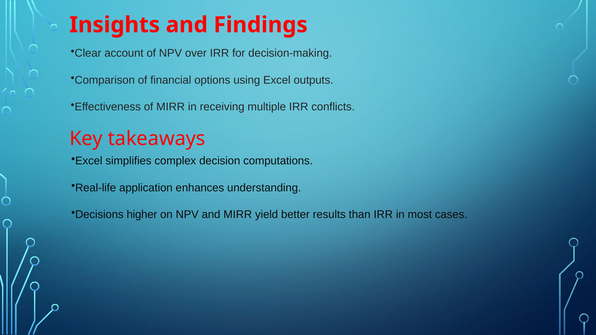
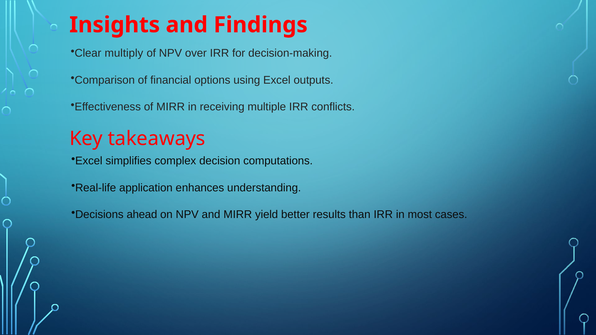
account: account -> multiply (124, 53)
higher: higher -> ahead (142, 215)
